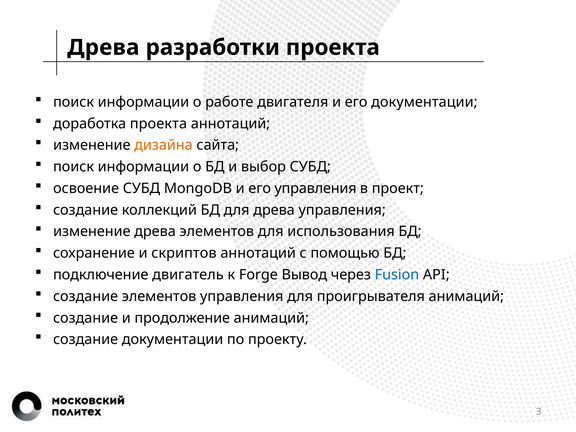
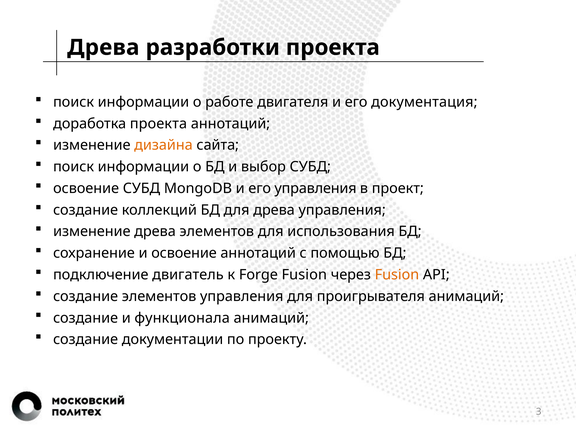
его документации: документации -> документация (424, 102)
и скриптов: скриптов -> освоение (184, 253)
Forge Вывод: Вывод -> Fusion (304, 275)
Fusion colour: blue -> orange (397, 275)
продолжение: продолжение -> функционала (182, 318)
